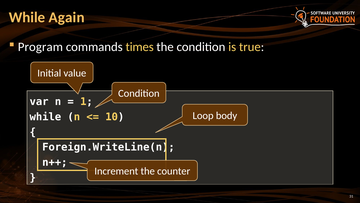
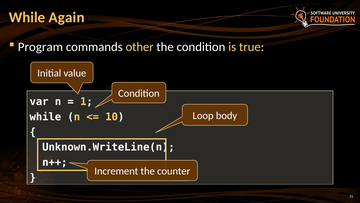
times: times -> other (140, 47)
Foreign.WriteLine(n: Foreign.WriteLine(n -> Unknown.WriteLine(n (108, 147)
